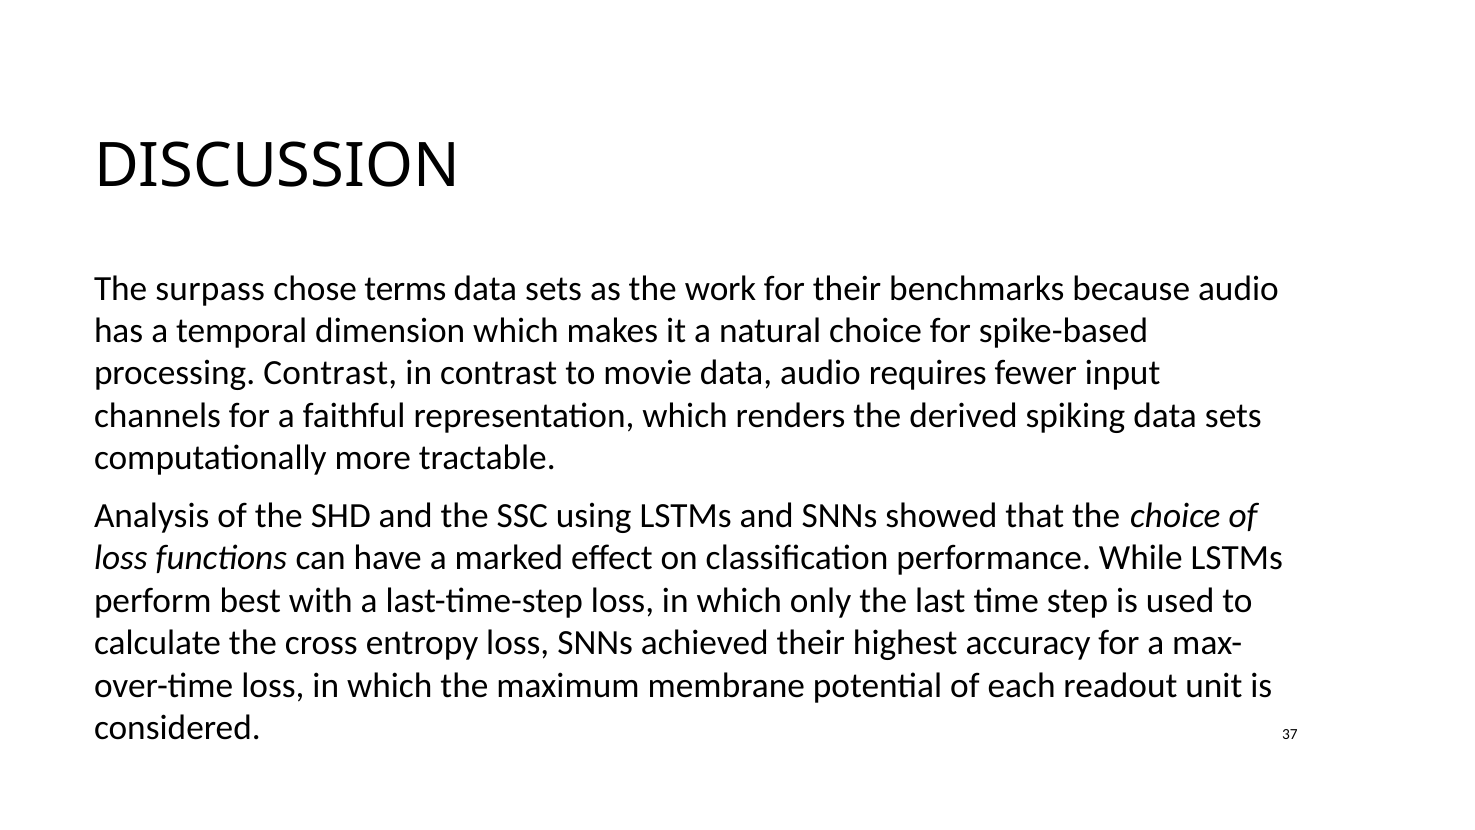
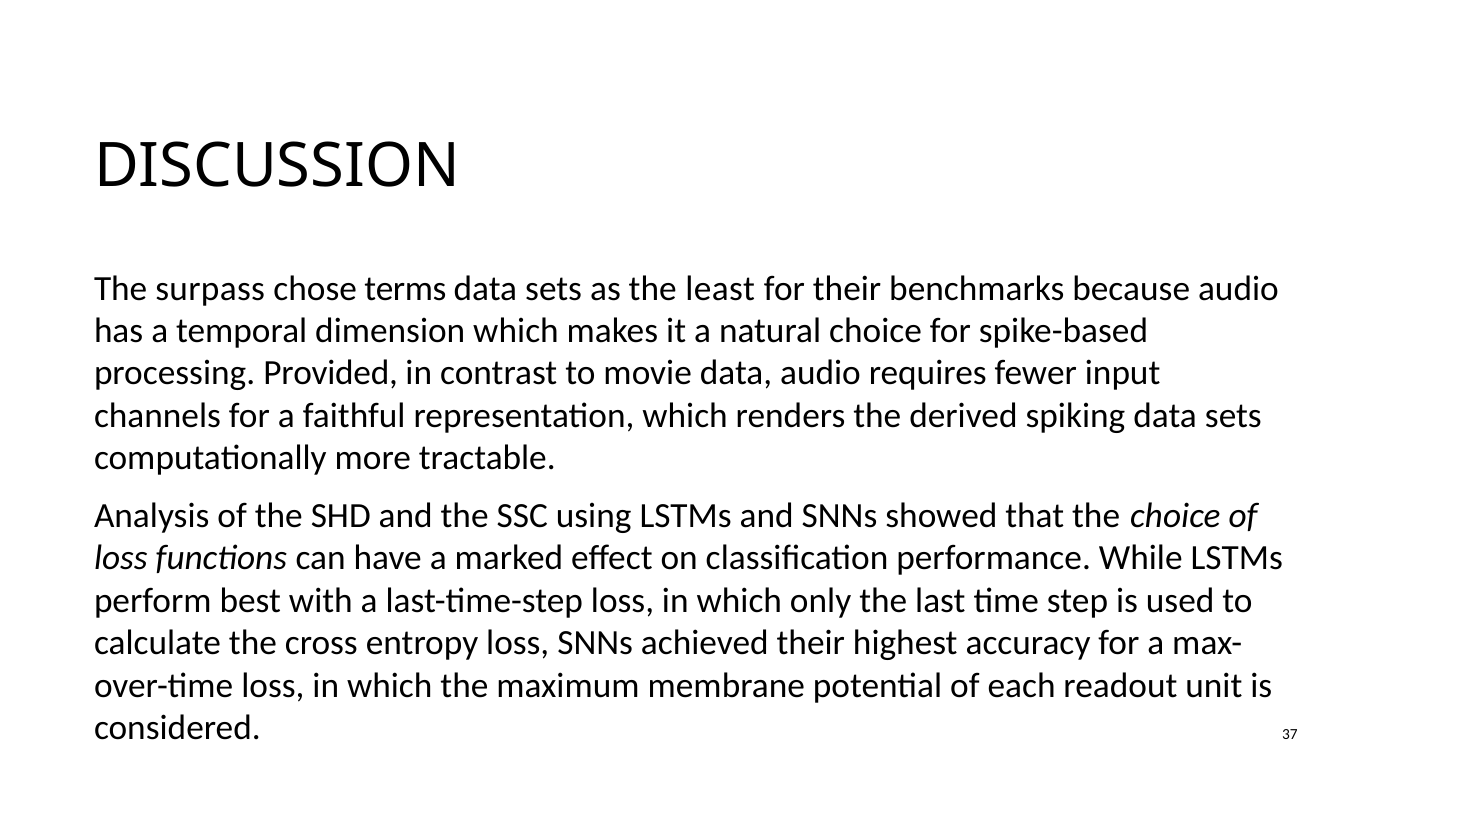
work: work -> least (720, 288)
processing Contrast: Contrast -> Provided (331, 373)
